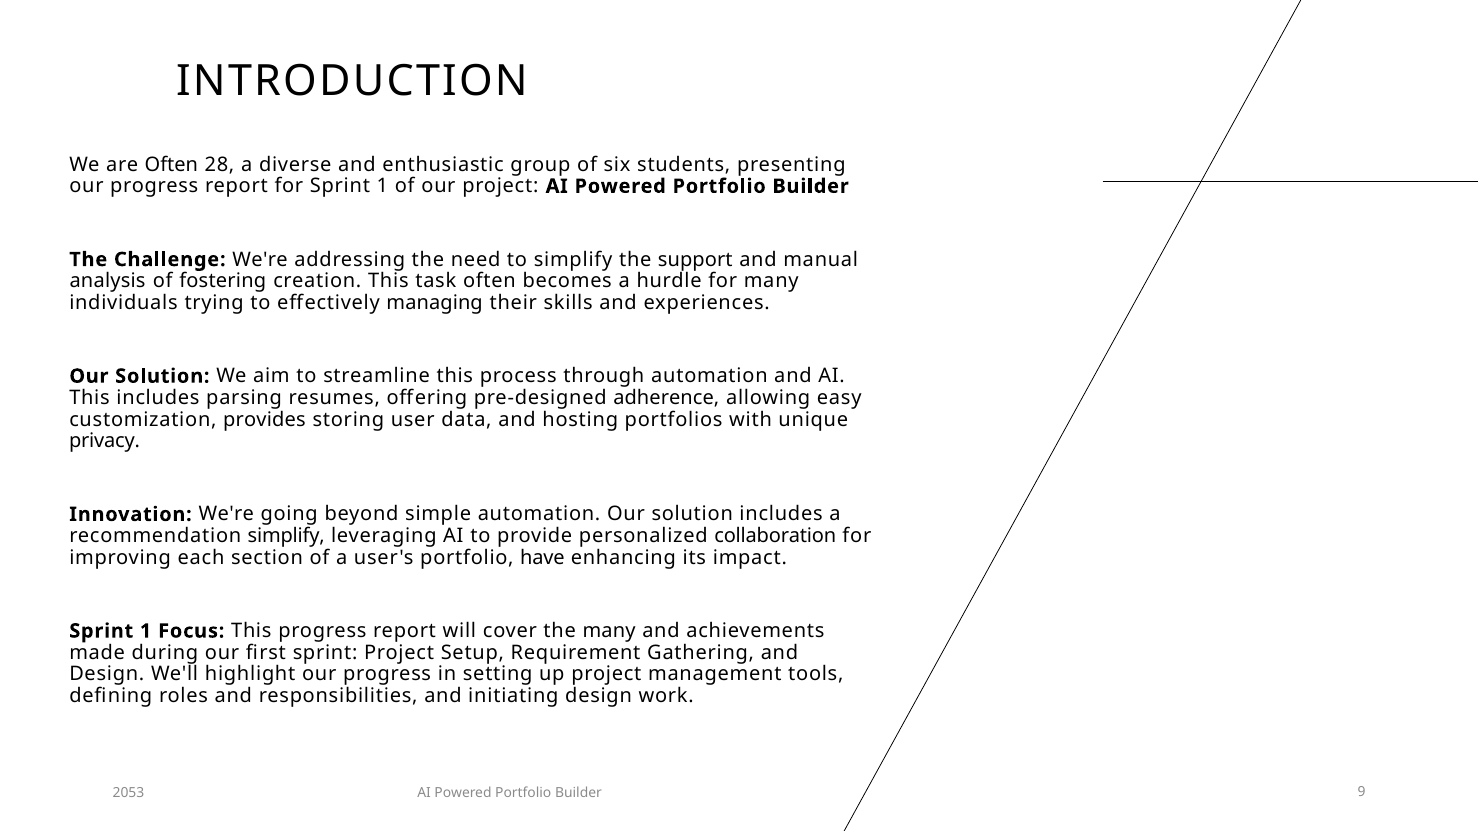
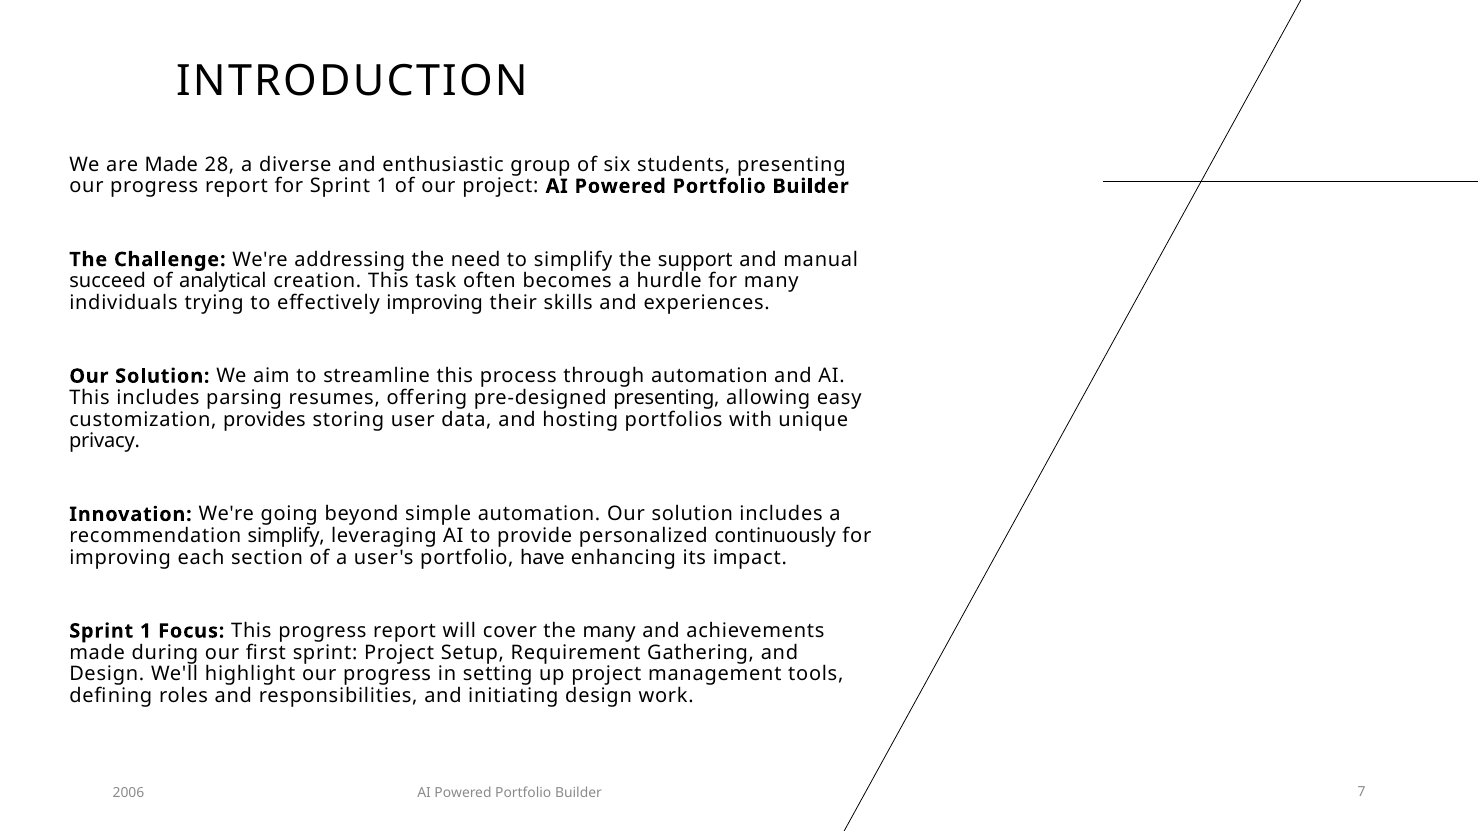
are Often: Often -> Made (171, 165)
analysis: analysis -> succeed (108, 281)
fostering: fostering -> analytical (223, 281)
effectively managing: managing -> improving (435, 303)
pre-designed adherence: adherence -> presenting (666, 398)
collaboration: collaboration -> continuously (775, 536)
2053: 2053 -> 2006 (129, 794)
9: 9 -> 7 (1361, 793)
